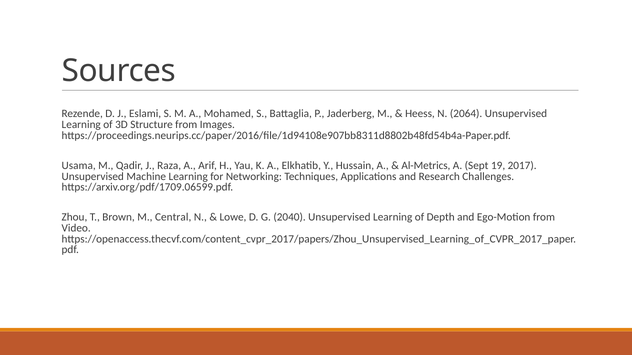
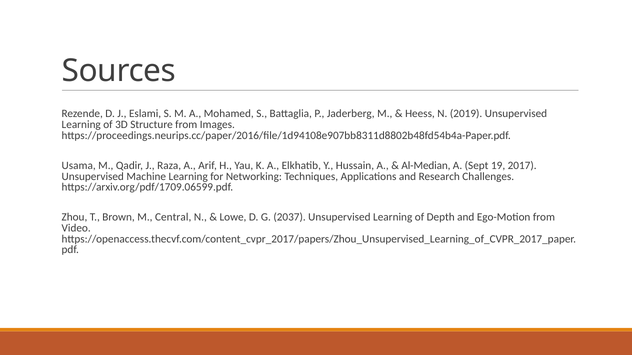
2064: 2064 -> 2019 (466, 114)
Al-Metrics: Al-Metrics -> Al-Median (426, 166)
2040: 2040 -> 2037 (290, 218)
